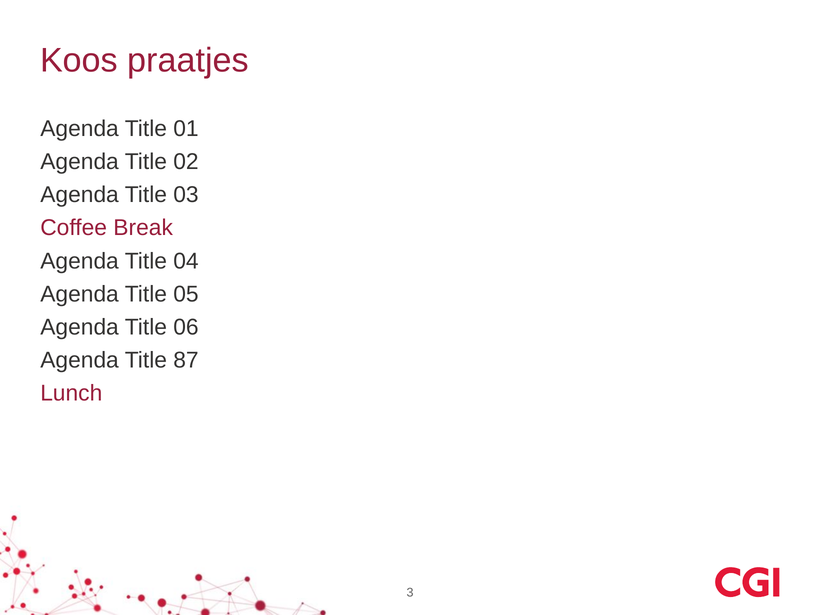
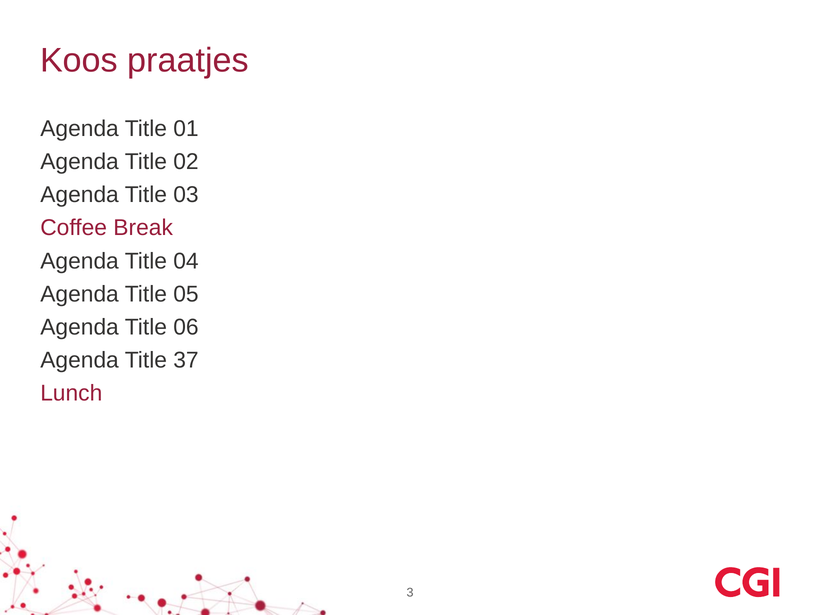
87: 87 -> 37 (186, 360)
